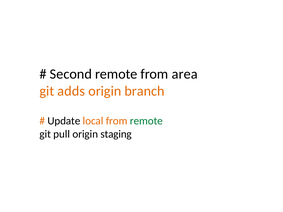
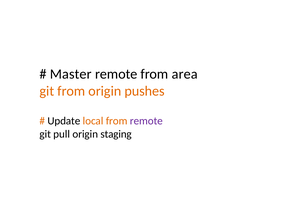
Second: Second -> Master (71, 74)
git adds: adds -> from (71, 91)
branch: branch -> pushes (145, 91)
remote colour: green -> purple (146, 121)
